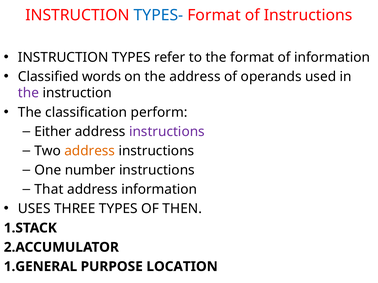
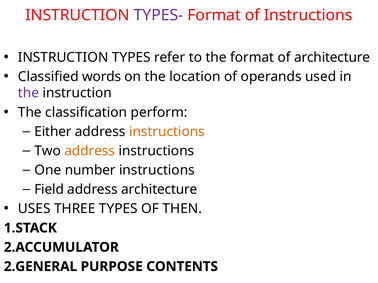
TYPES- colour: blue -> purple (158, 15)
of information: information -> architecture (332, 57)
the address: address -> location (195, 77)
instructions colour: purple -> orange (167, 132)
That: That -> Field (49, 190)
address information: information -> architecture (159, 190)
1.GENERAL: 1.GENERAL -> 2.GENERAL (40, 267)
LOCATION: LOCATION -> CONTENTS (182, 267)
